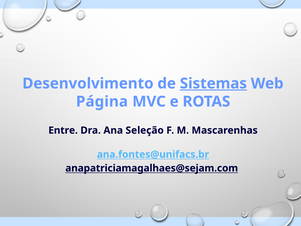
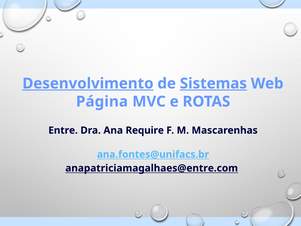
Desenvolvimento underline: none -> present (88, 83)
Seleção: Seleção -> Require (145, 130)
anapatriciamagalhaes@sejam.com: anapatriciamagalhaes@sejam.com -> anapatriciamagalhaes@entre.com (152, 168)
